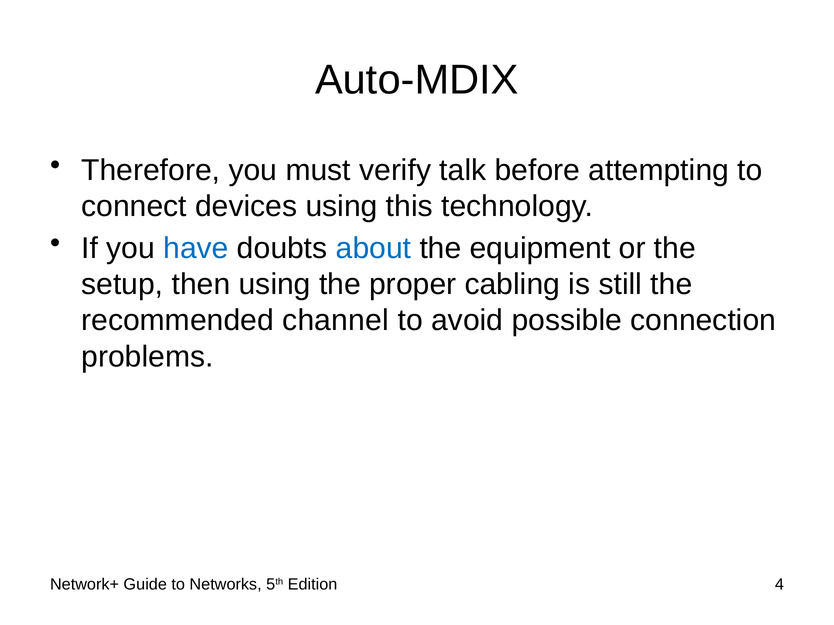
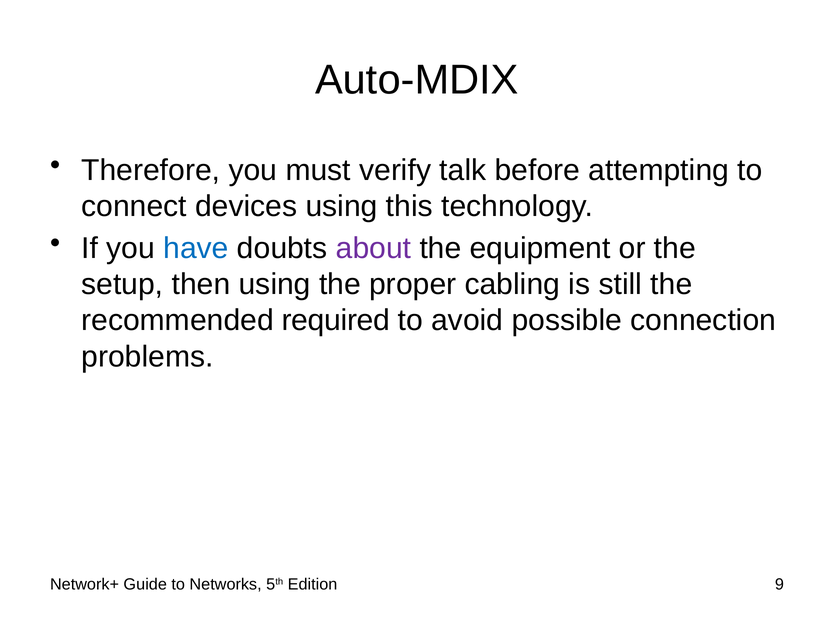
about colour: blue -> purple (373, 249)
channel: channel -> required (336, 321)
4: 4 -> 9 (779, 585)
